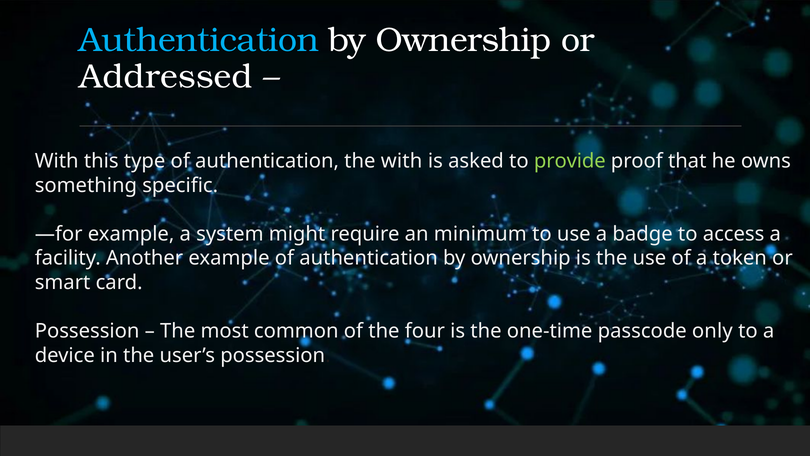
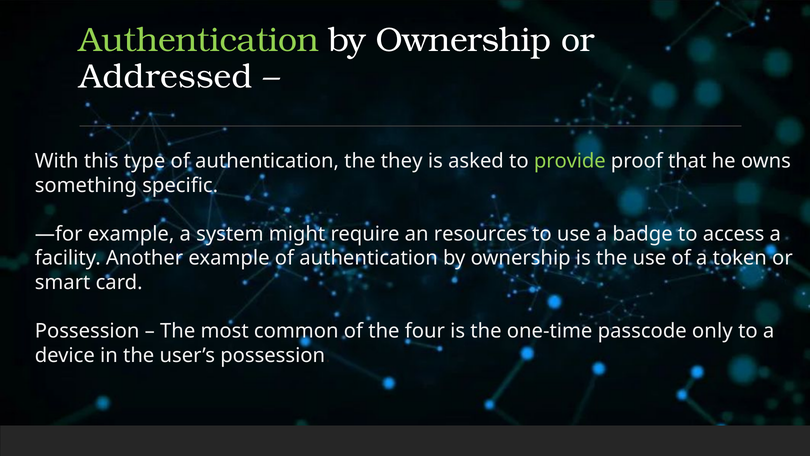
Authentication colour: light blue -> light green (199, 40)
the with: with -> they (402, 161)
minimum: minimum -> resources (480, 234)
